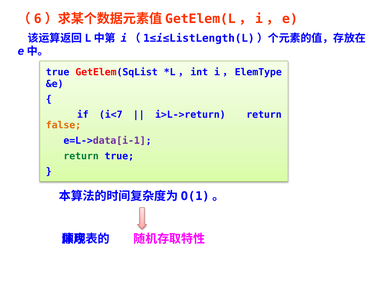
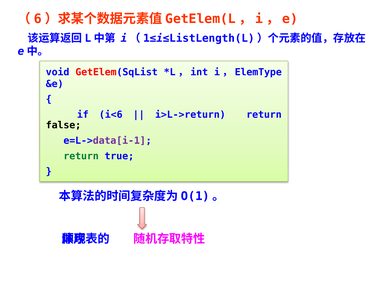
true: true -> void (58, 72)
i<7: i<7 -> i<6 (111, 115)
false colour: orange -> black (63, 125)
